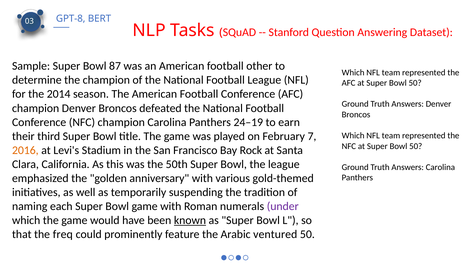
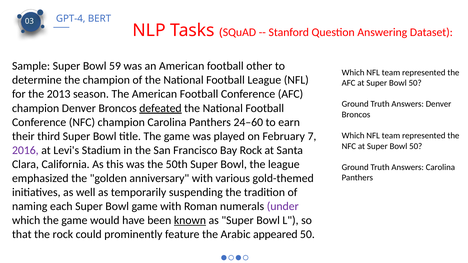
GPT-8: GPT-8 -> GPT-4 (71, 19)
87: 87 -> 59 (115, 66)
2014: 2014 -> 2013 (59, 94)
defeated underline: none -> present (160, 108)
24–19: 24–19 -> 24–60 (248, 122)
2016 colour: orange -> purple (25, 150)
the freq: freq -> rock (63, 235)
ventured: ventured -> appeared (275, 235)
